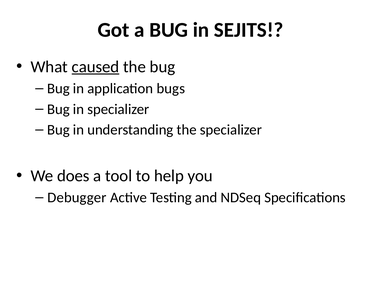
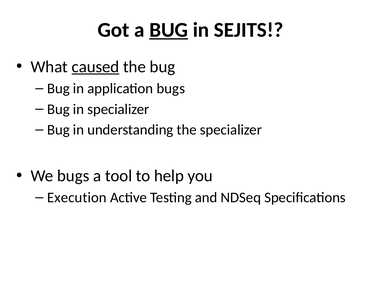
BUG underline: none -> present (169, 30)
We does: does -> bugs (73, 176)
Debugger: Debugger -> Execution (77, 197)
